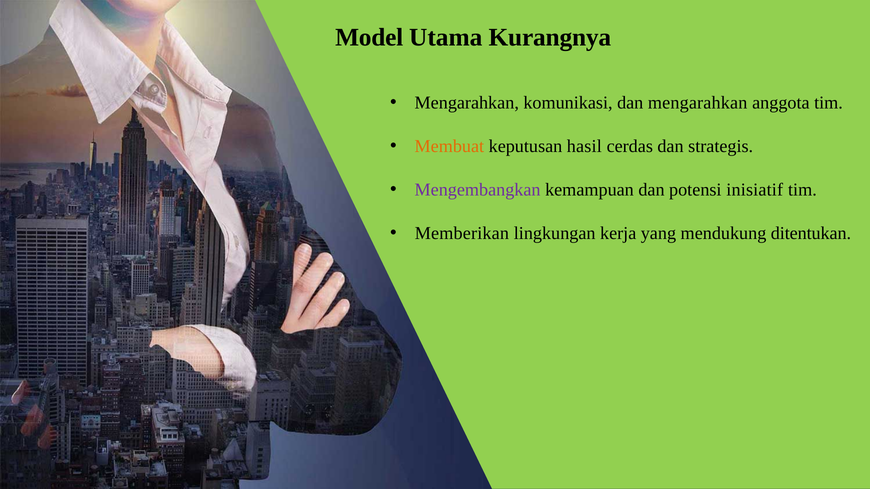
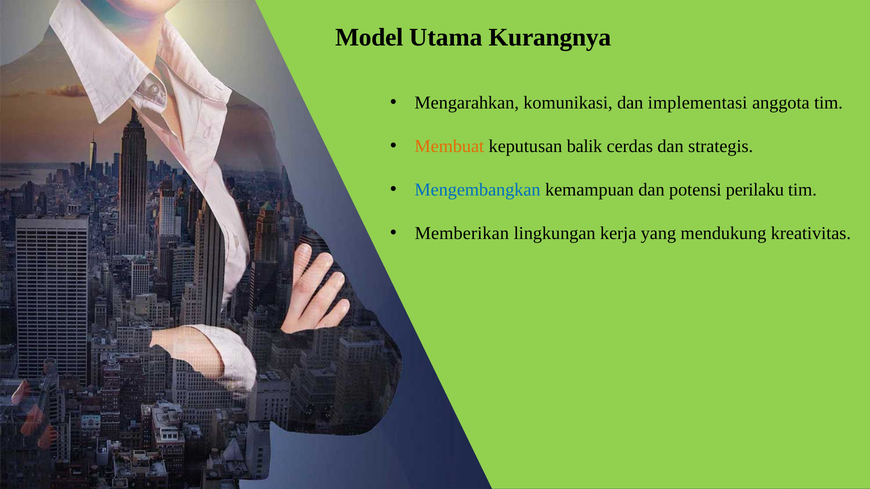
dan mengarahkan: mengarahkan -> implementasi (698, 103)
hasil: hasil -> balik (585, 146)
Mengembangkan colour: purple -> blue (478, 190)
inisiatif: inisiatif -> perilaku (755, 190)
ditentukan: ditentukan -> kreativitas (811, 233)
